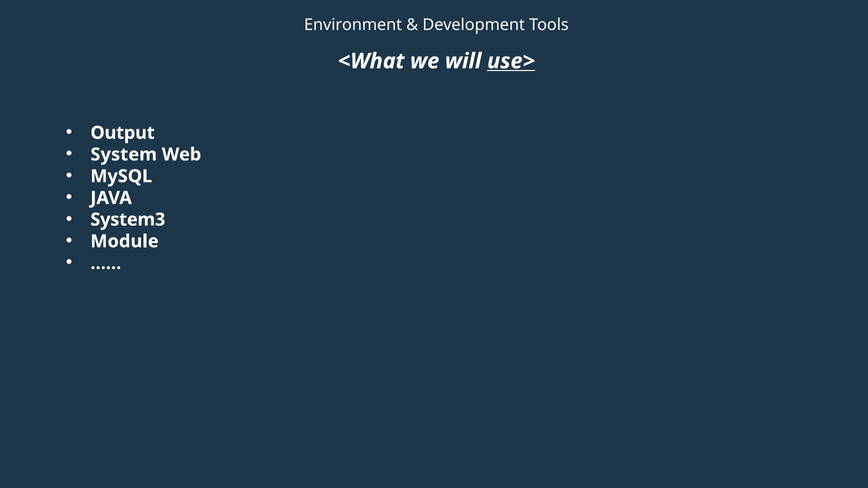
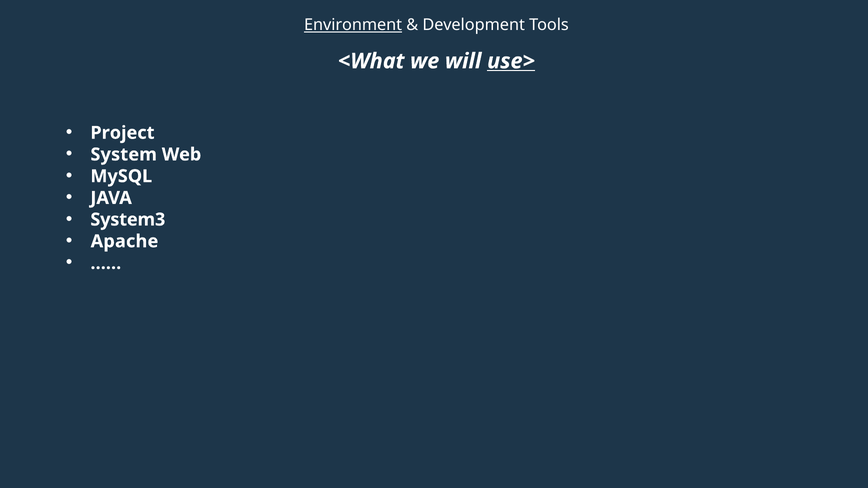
Environment underline: none -> present (353, 25)
Output: Output -> Project (122, 133)
Module: Module -> Apache (124, 241)
